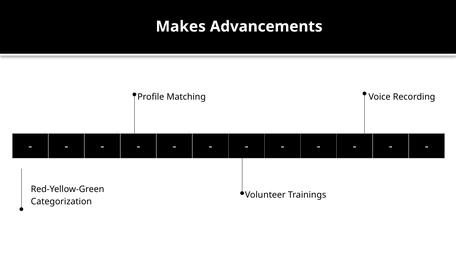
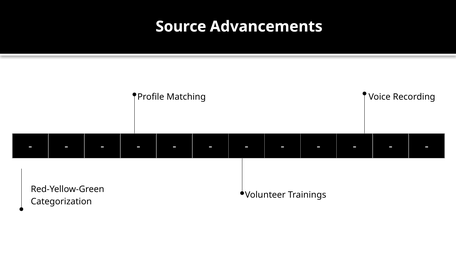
Makes: Makes -> Source (181, 26)
